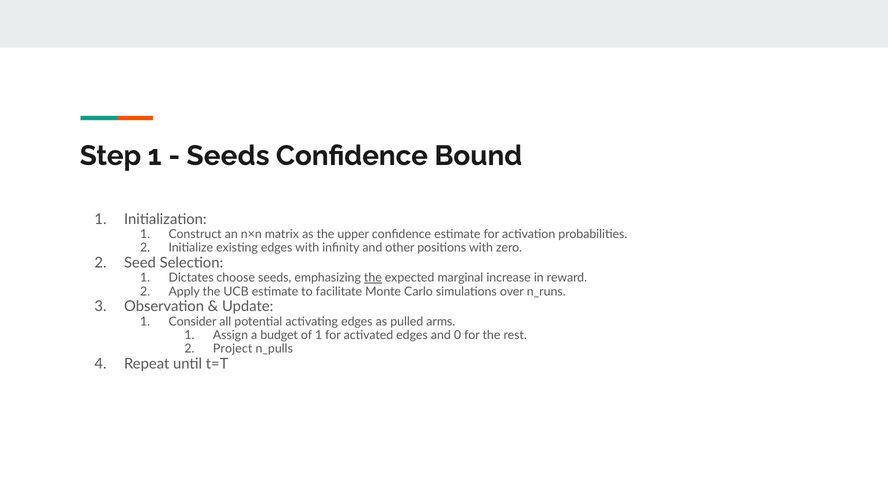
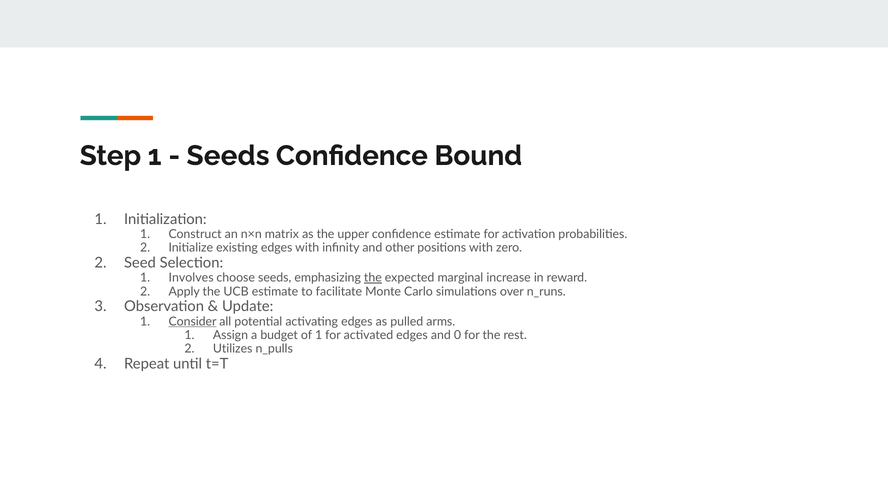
Dictates: Dictates -> Involves (191, 278)
Consider underline: none -> present (193, 321)
Project: Project -> Utilizes (233, 348)
